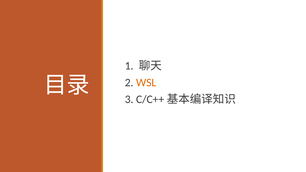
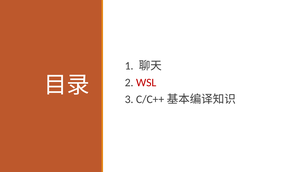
WSL colour: orange -> red (146, 83)
